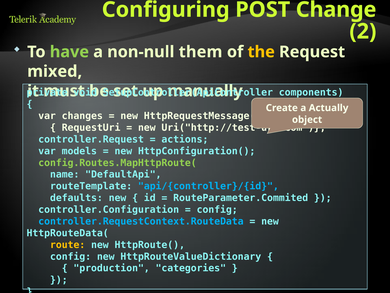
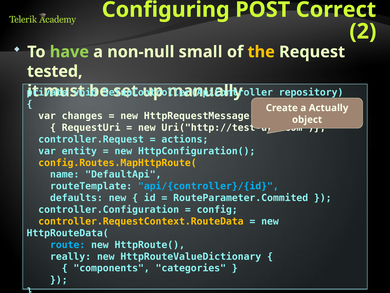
Change: Change -> Correct (336, 10)
them: them -> small (201, 52)
mixed: mixed -> tested (55, 71)
components: components -> repository (311, 92)
models: models -> entity (79, 151)
config.Routes.MapHttpRoute( colour: light green -> yellow (117, 163)
controller.RequestContext.RouteData colour: light blue -> yellow (141, 221)
route colour: yellow -> light blue (68, 244)
config: config -> really (71, 256)
production: production -> components (112, 268)
